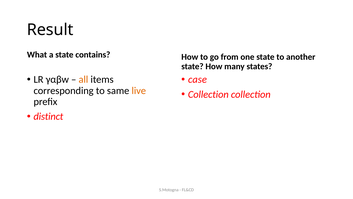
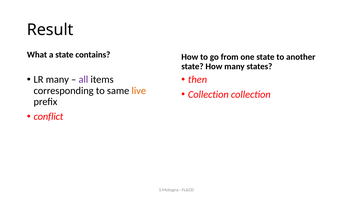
LR γαβw: γαβw -> many (57, 79)
all colour: orange -> purple (83, 79)
case: case -> then (198, 79)
distinct: distinct -> conflict (48, 116)
